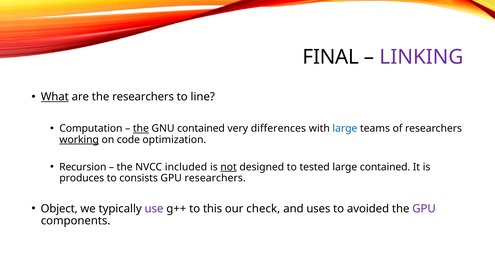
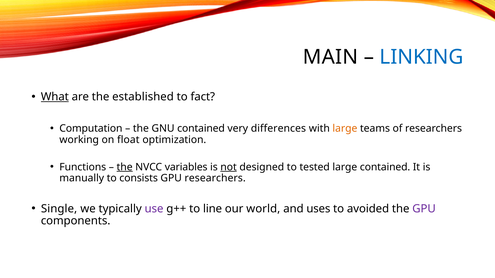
FINAL: FINAL -> MAIN (331, 57)
LINKING colour: purple -> blue (422, 57)
the researchers: researchers -> established (143, 97)
line: line -> fact (203, 97)
the underline: present -> none (141, 129)
large colour: blue -> orange (345, 129)
working underline: present -> none (79, 140)
code: code -> float (128, 140)
Recursion: Recursion -> Functions (83, 167)
the underline: none -> present (125, 167)
included: included -> variables (186, 167)
produces: produces -> manually (82, 178)
Object: Object -> Single (59, 209)
this: this -> line (213, 209)
check: check -> world (263, 209)
